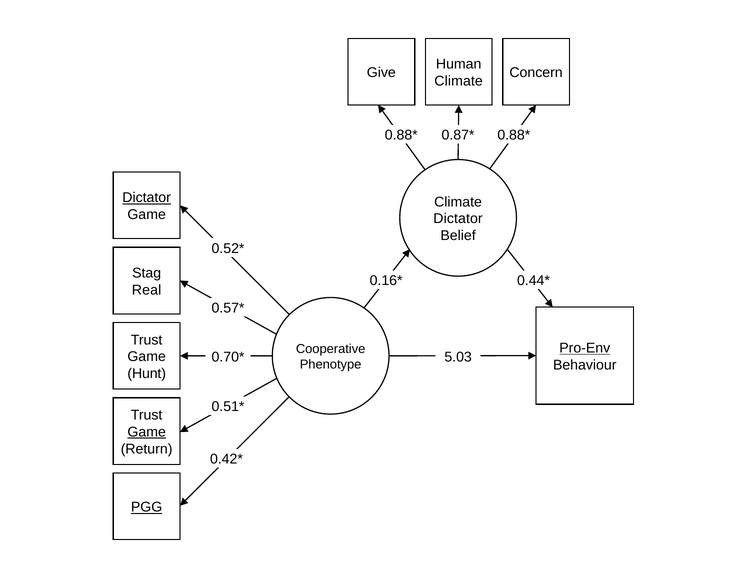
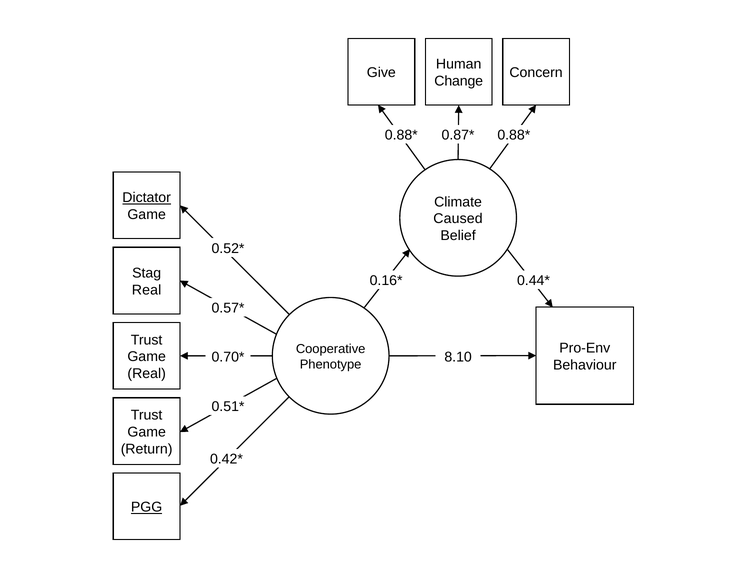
Climate: Climate -> Change (459, 81)
Dictator: Dictator -> Caused (458, 219)
Pro-Env underline: present -> none (585, 348)
5.03: 5.03 -> 8.10 (458, 357)
Hunt: Hunt -> Real (147, 374)
Game underline: present -> none (147, 432)
